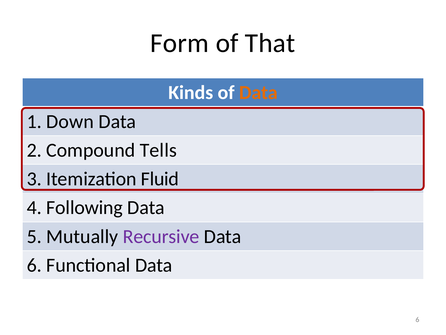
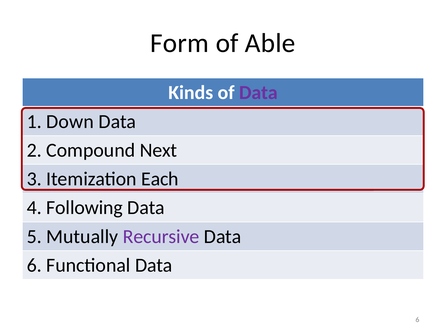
That: That -> Able (270, 43)
Data colour: orange -> purple (258, 93)
Tells: Tells -> Next (158, 150)
Fluid: Fluid -> Each (160, 179)
